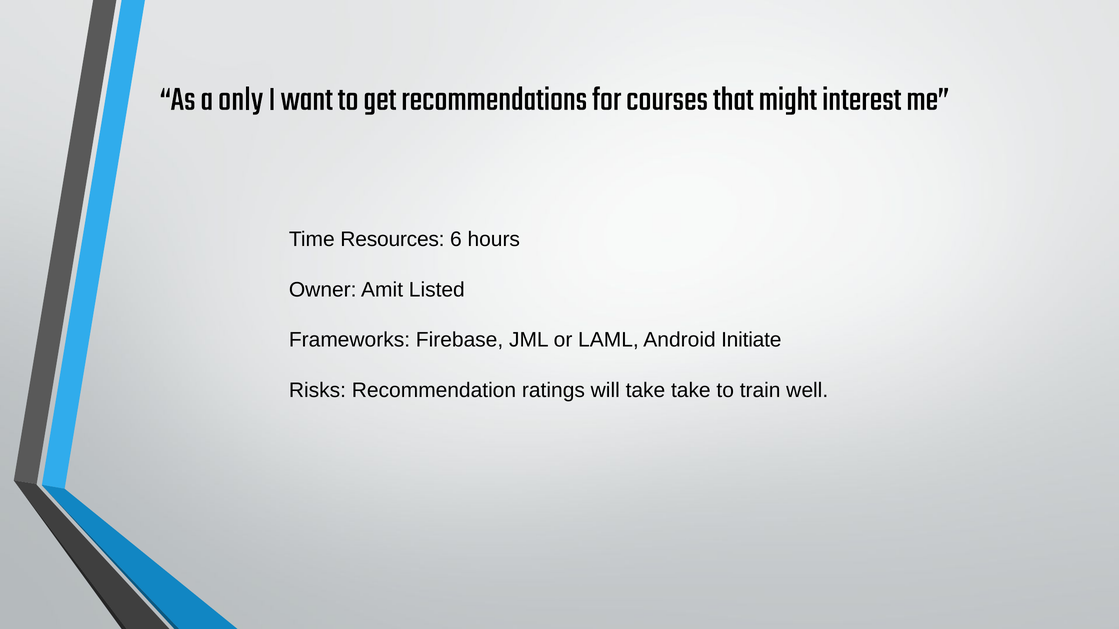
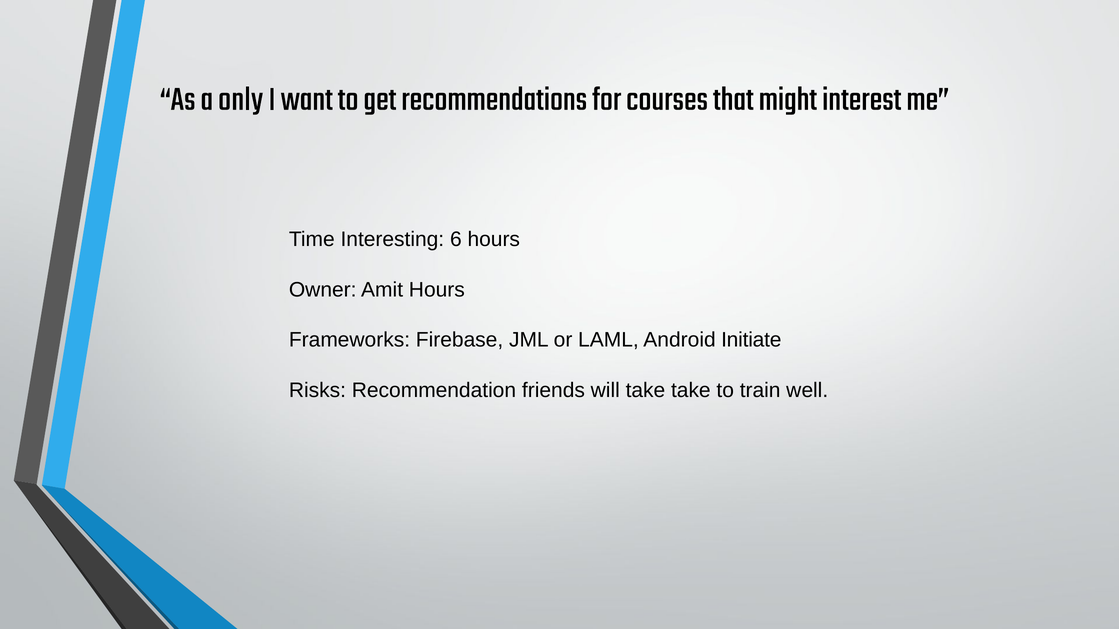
Resources: Resources -> Interesting (392, 240)
Amit Listed: Listed -> Hours (437, 290)
ratings: ratings -> friends (553, 391)
